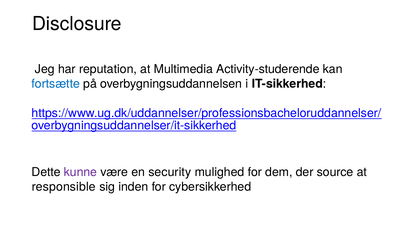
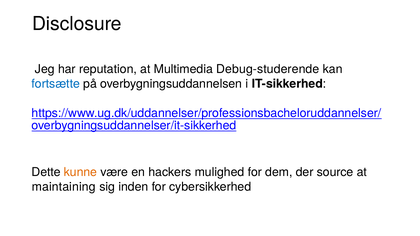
Activity-studerende: Activity-studerende -> Debug-studerende (268, 69)
kunne colour: purple -> orange (80, 172)
security: security -> hackers (170, 172)
responsible: responsible -> maintaining (64, 187)
